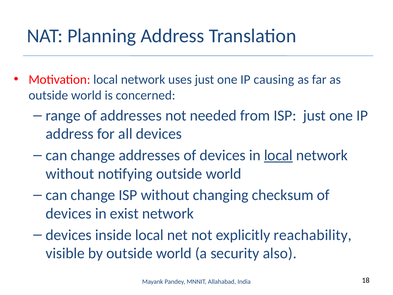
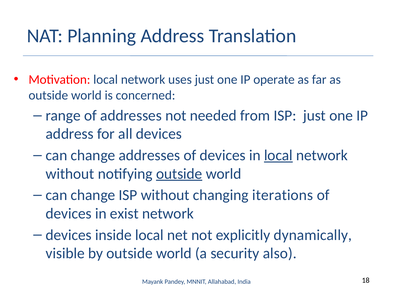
causing: causing -> operate (274, 80)
outside underline: none -> present (179, 174)
checksum: checksum -> iterations (283, 195)
reachability: reachability -> dynamically (313, 235)
